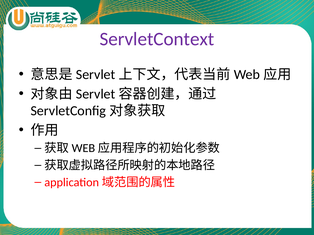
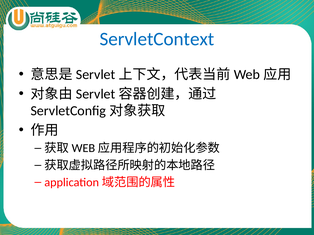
ServletContext colour: purple -> blue (157, 39)
